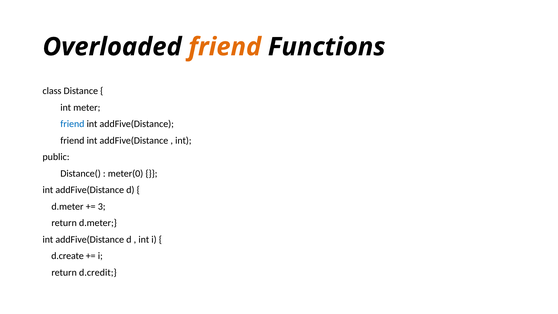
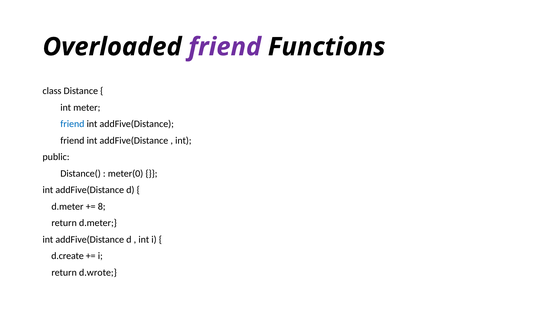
friend colour: orange -> purple (225, 47)
3: 3 -> 8 (102, 206)
d.credit: d.credit -> d.wrote (98, 272)
